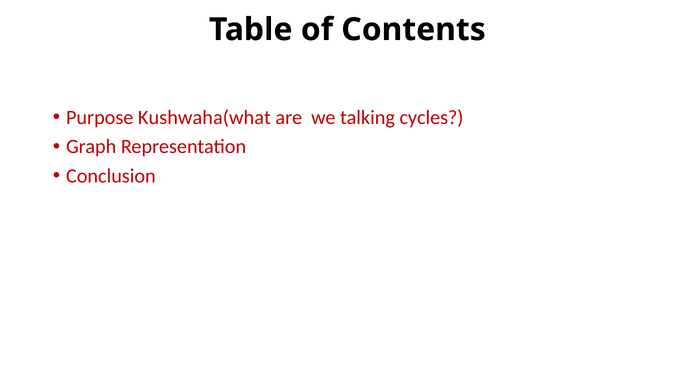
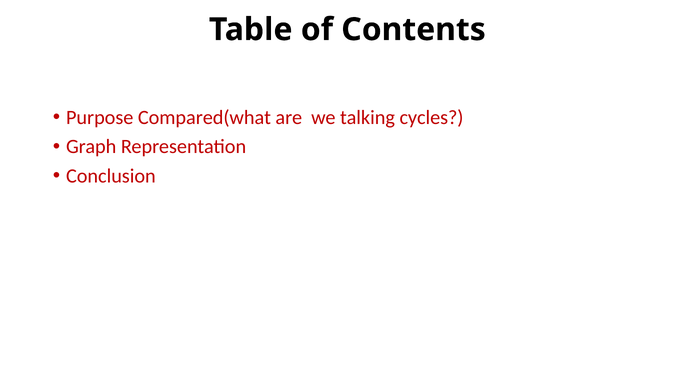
Kushwaha(what: Kushwaha(what -> Compared(what (204, 118)
